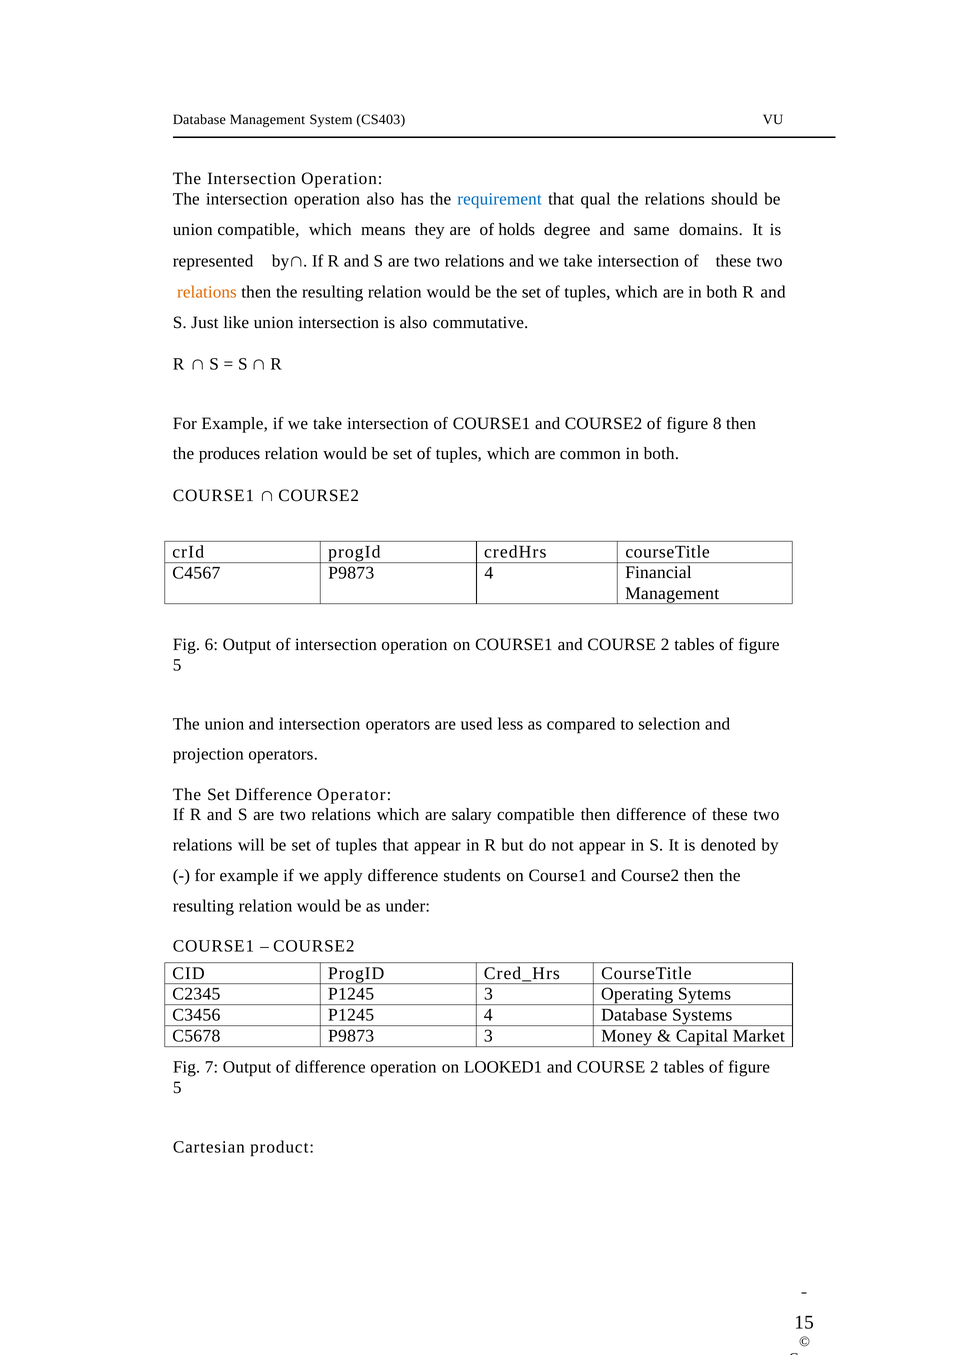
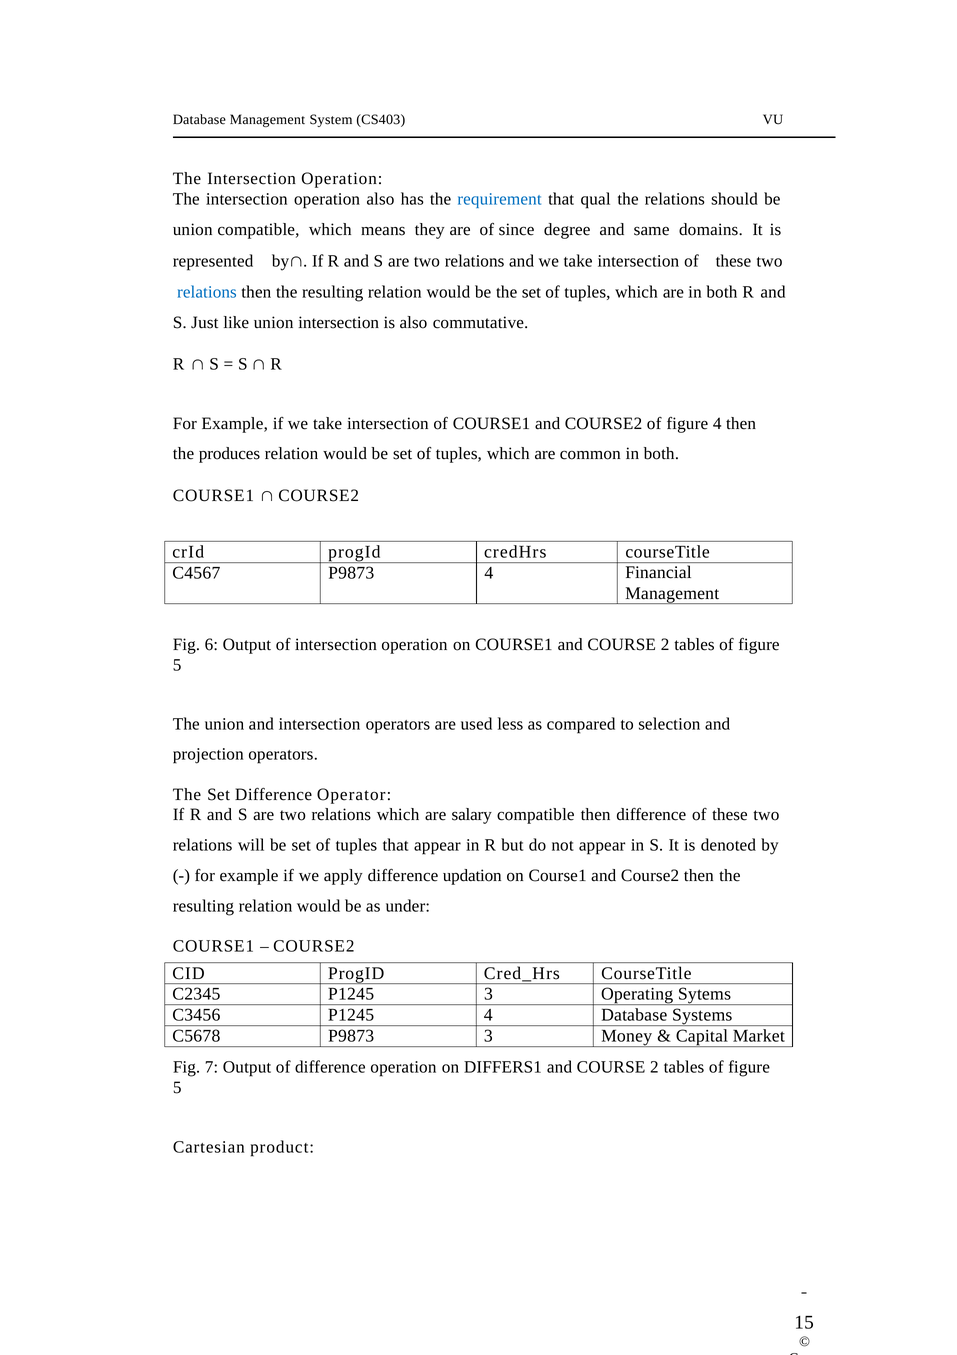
holds: holds -> since (517, 229)
relations colour: orange -> blue (207, 292)
figure 8: 8 -> 4 (717, 423)
students: students -> updation (472, 875)
LOOKED1: LOOKED1 -> DIFFERS1 (503, 1067)
